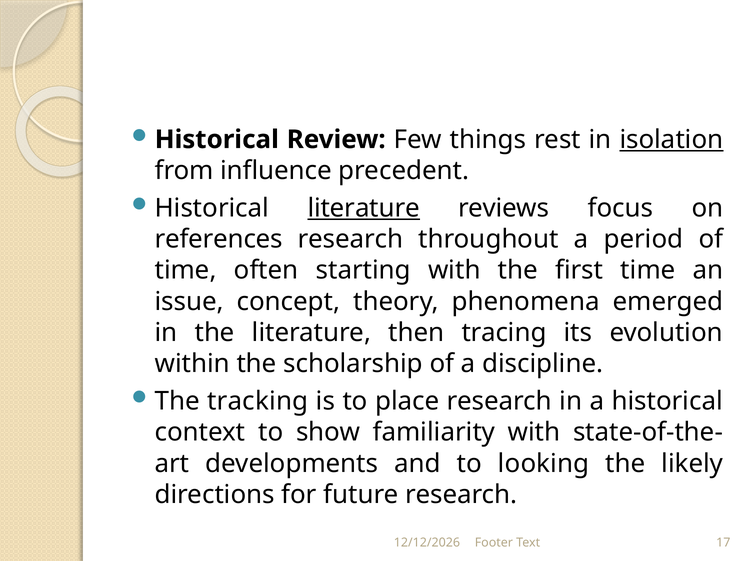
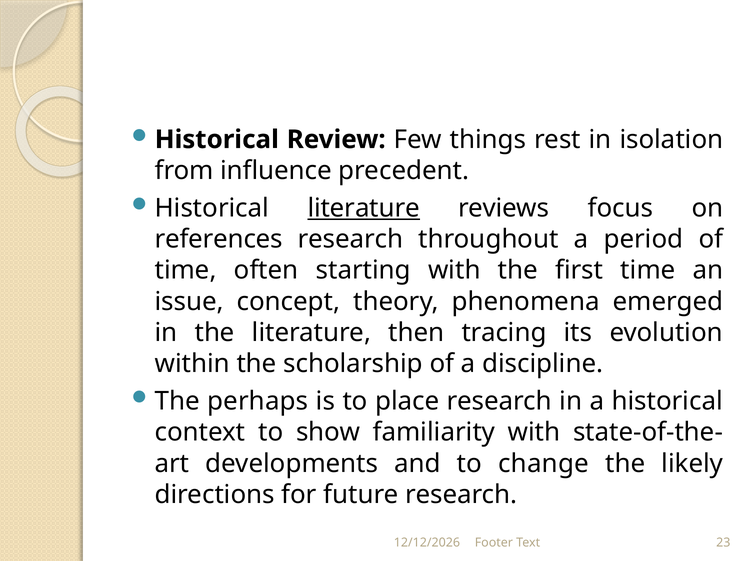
isolation underline: present -> none (671, 140)
tracking: tracking -> perhaps (258, 401)
looking: looking -> change (544, 464)
17: 17 -> 23 (723, 542)
